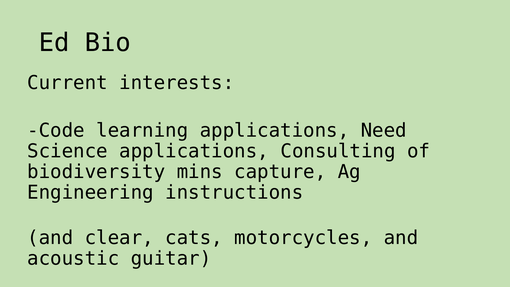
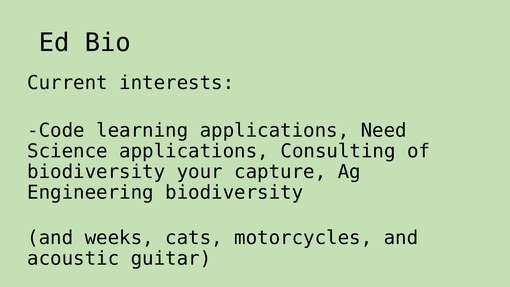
mins: mins -> your (200, 172)
Engineering instructions: instructions -> biodiversity (234, 192)
clear: clear -> weeks (119, 238)
